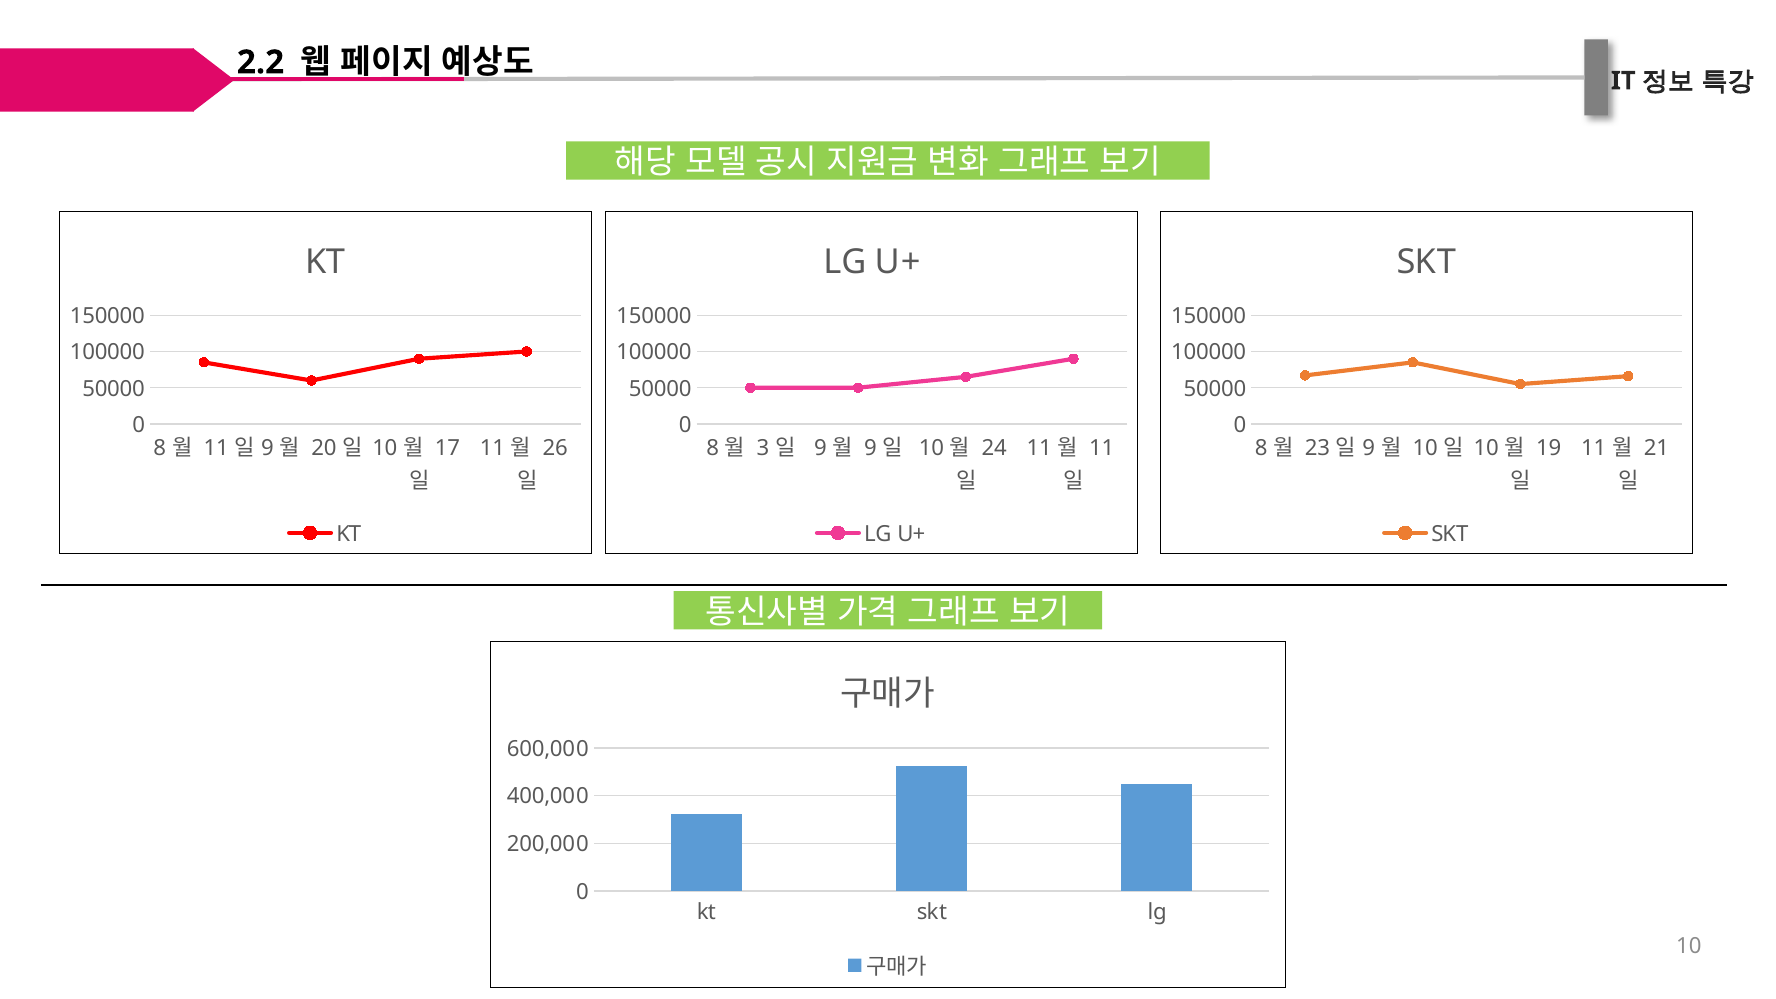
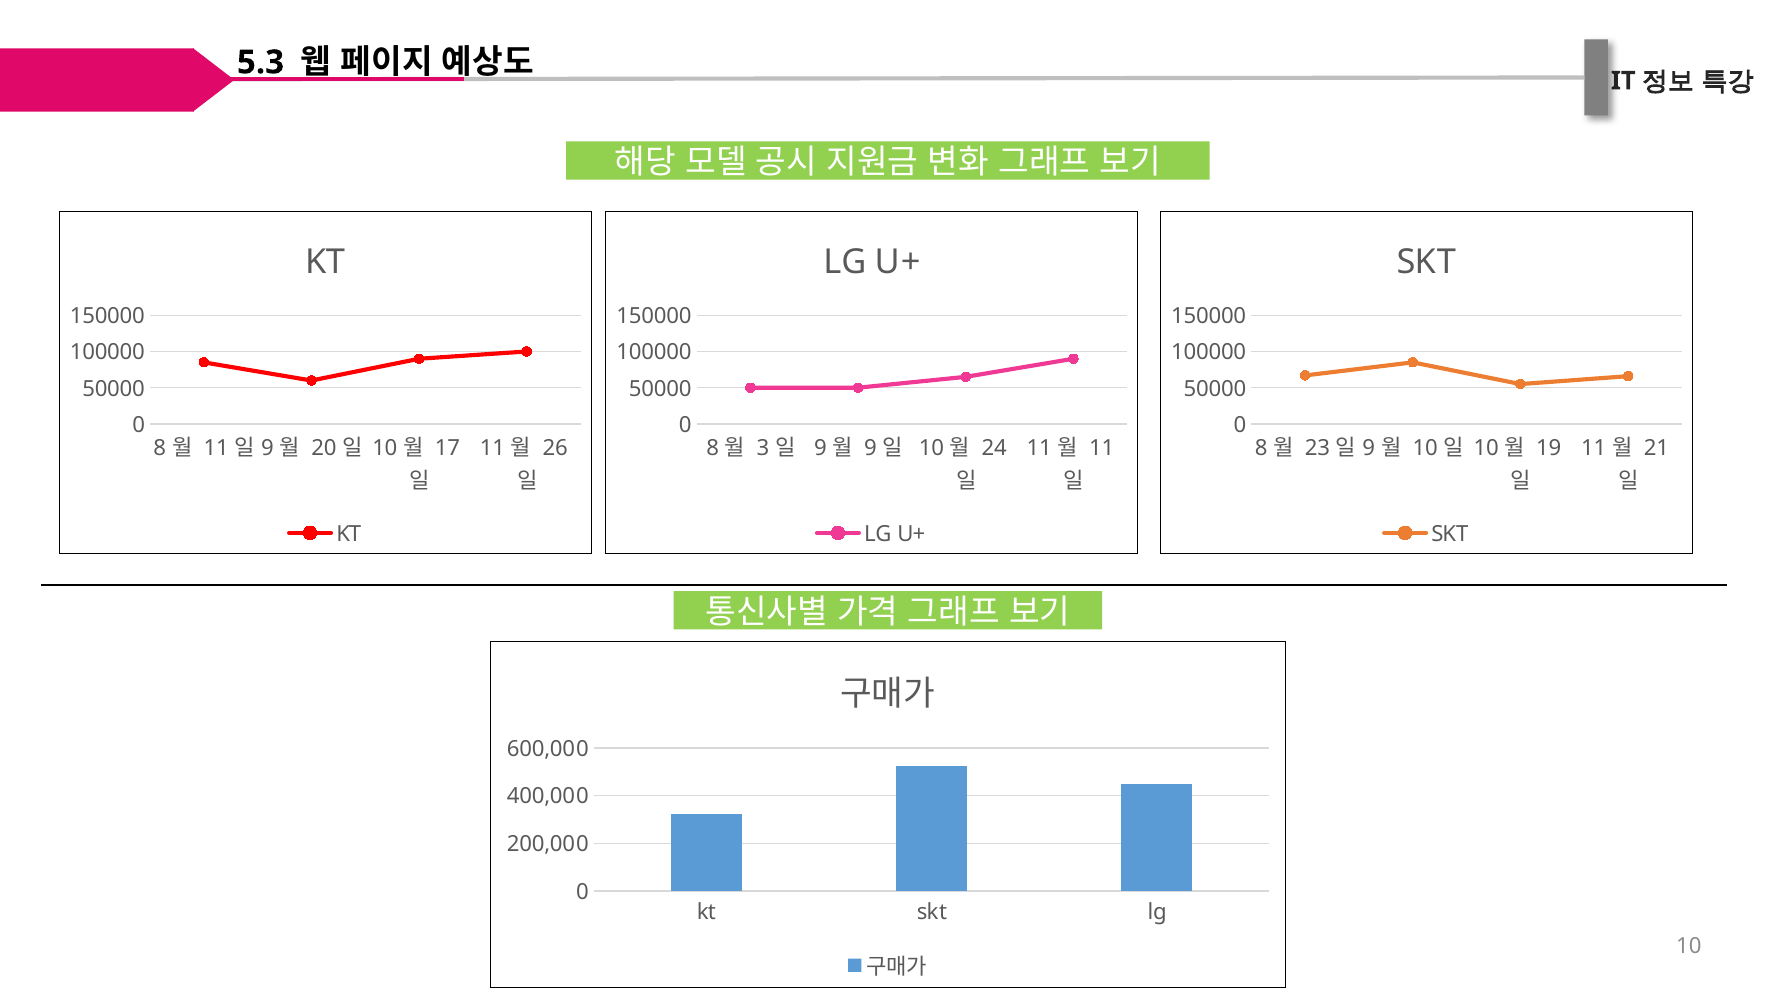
2.2: 2.2 -> 5.3 (261, 62)
